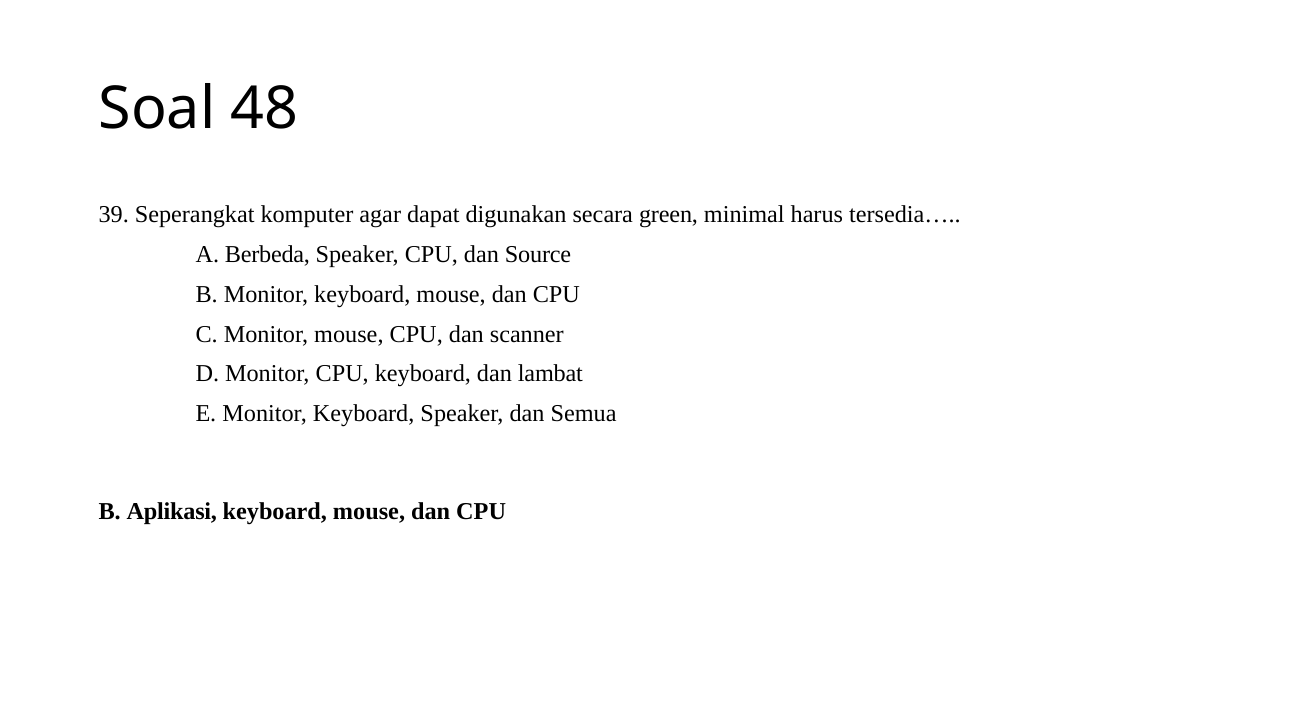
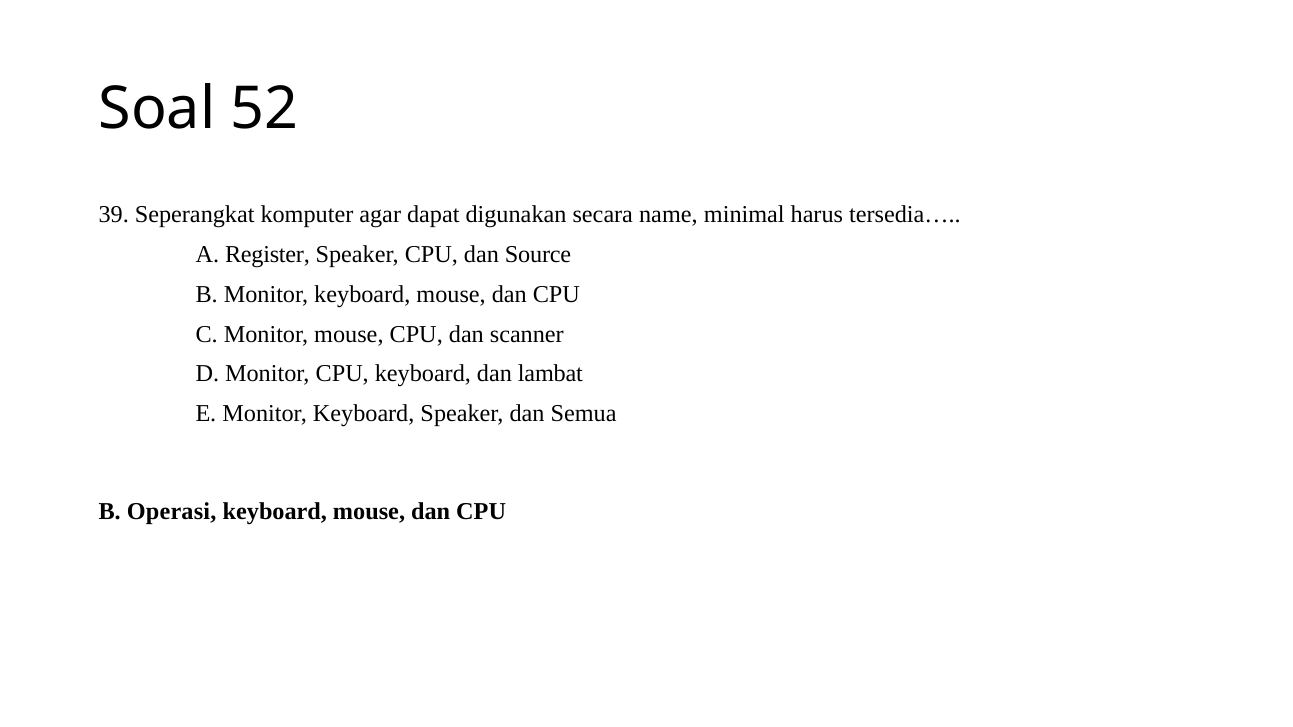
48: 48 -> 52 (265, 109)
green: green -> name (668, 215)
Berbeda: Berbeda -> Register (267, 255)
Aplikasi: Aplikasi -> Operasi (172, 512)
